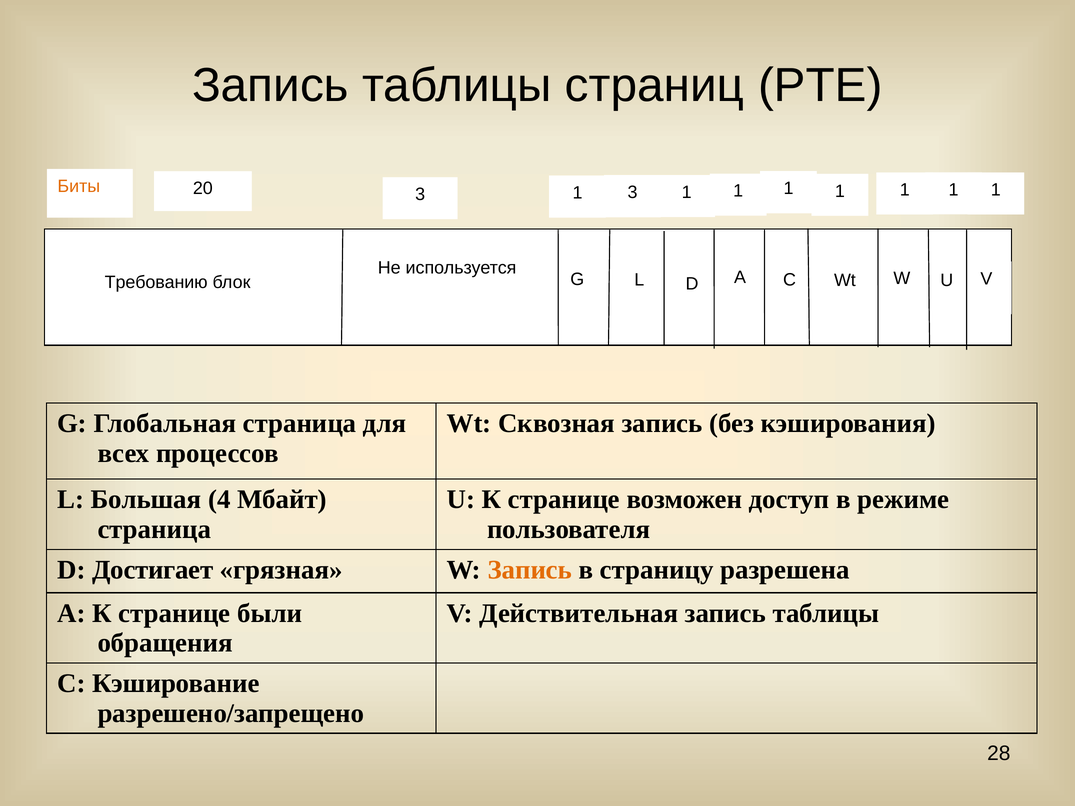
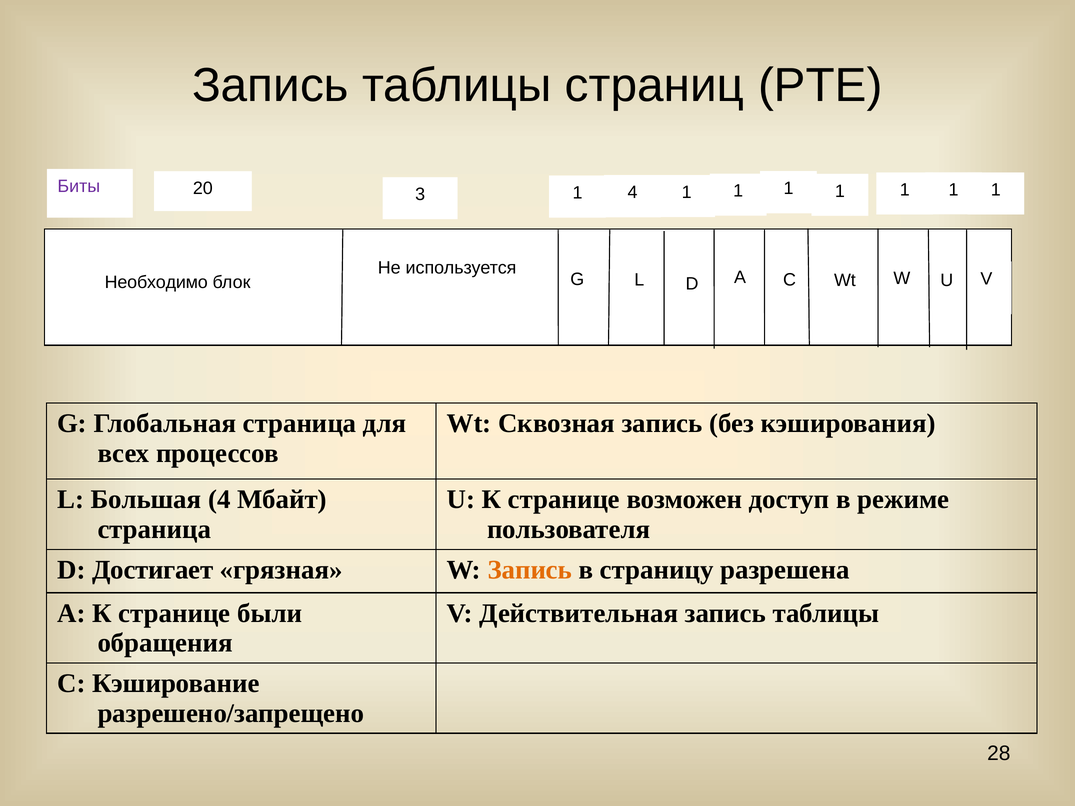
Биты colour: orange -> purple (79, 186)
1 3: 3 -> 4 (633, 192)
Требованию: Требованию -> Необходимо (156, 283)
